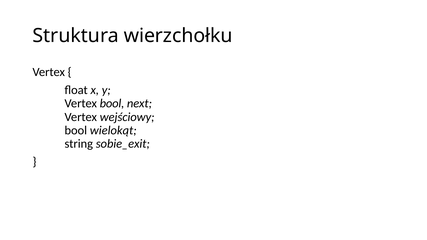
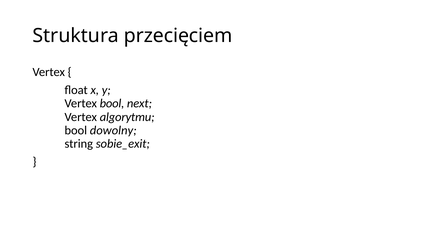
wierzchołku: wierzchołku -> przecięciem (178, 36)
wejściowy: wejściowy -> algorytmu (127, 117)
wielokąt: wielokąt -> dowolny (113, 130)
